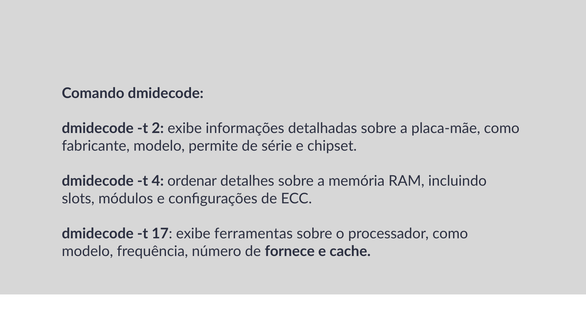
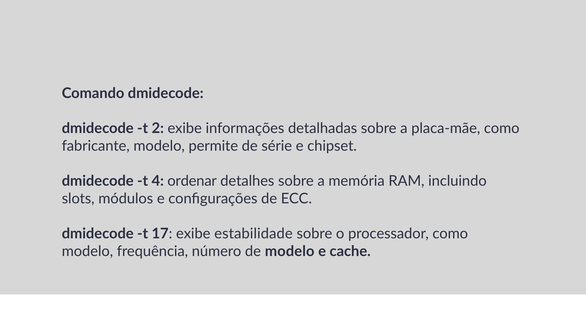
ferramentas: ferramentas -> estabilidade (253, 234)
de fornece: fornece -> modelo (290, 252)
